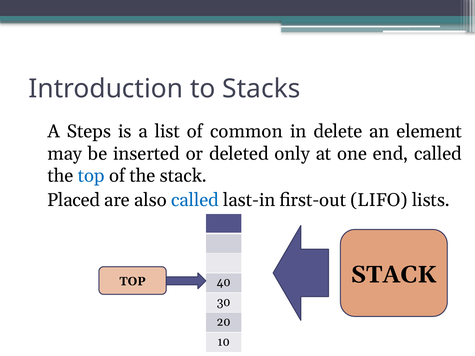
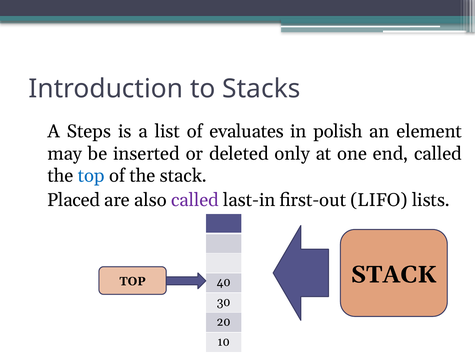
common: common -> evaluates (247, 132)
delete: delete -> polish (338, 132)
called colour: blue -> purple (195, 200)
